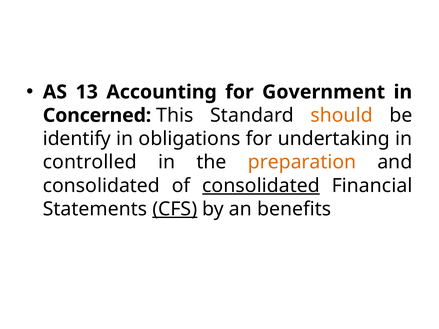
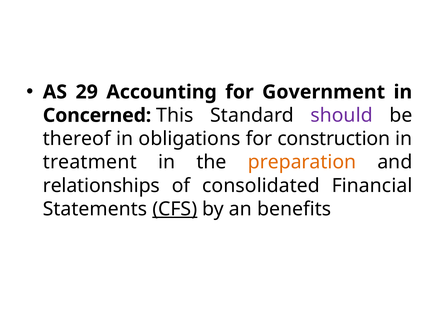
13: 13 -> 29 (87, 92)
should colour: orange -> purple (342, 116)
identify: identify -> thereof (77, 139)
undertaking: undertaking -> construction (334, 139)
controlled: controlled -> treatment (90, 162)
consolidated: consolidated -> relationships (101, 186)
consolidated underline: present -> none (261, 186)
